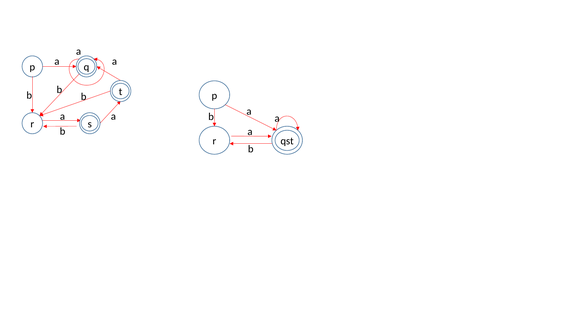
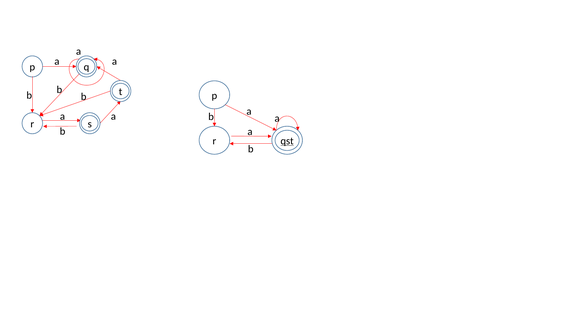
qst underline: none -> present (287, 141)
